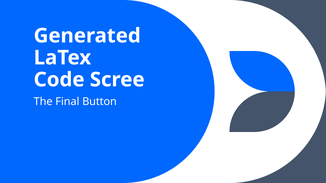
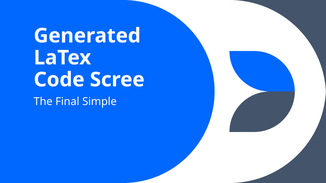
Button: Button -> Simple (99, 102)
